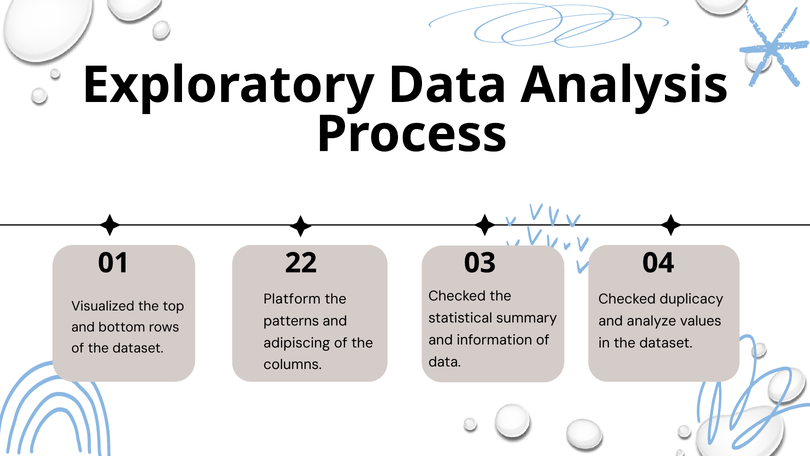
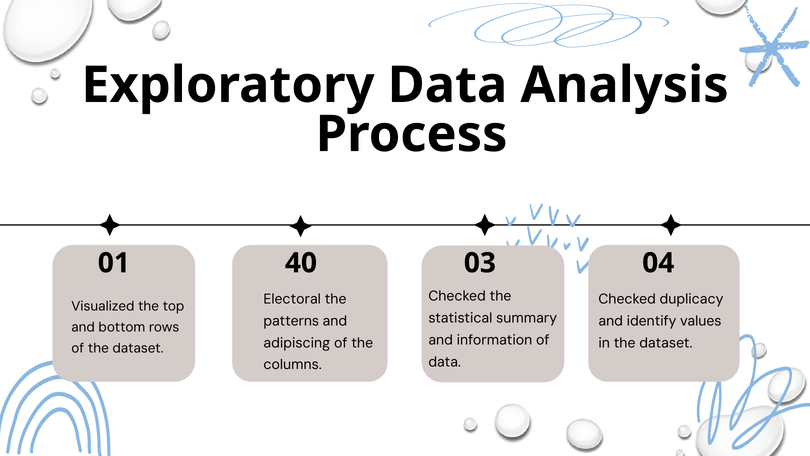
22: 22 -> 40 (301, 263)
Platform: Platform -> Electoral (292, 299)
analyze: analyze -> identify (652, 321)
